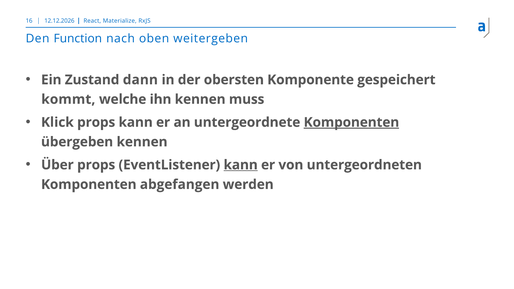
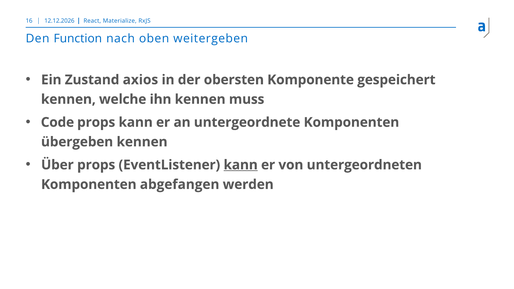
dann: dann -> axios (140, 80)
kommt: kommt -> kennen (68, 99)
Klick: Klick -> Code (57, 122)
Komponenten underline: present -> none (351, 122)
